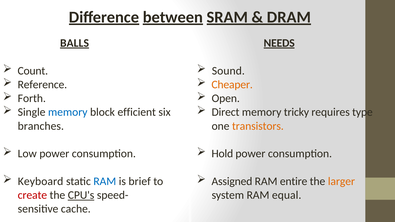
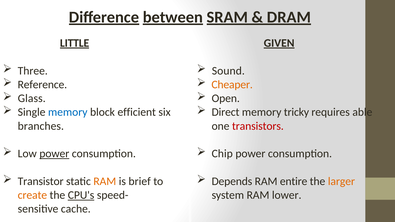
BALLS: BALLS -> LITTLE (75, 43)
NEEDS: NEEDS -> GIVEN (279, 43)
Count: Count -> Three (33, 71)
Forth: Forth -> Glass (32, 98)
type: type -> able (362, 112)
transistors colour: orange -> red (258, 126)
power underline: none -> present (54, 154)
Hold: Hold -> Chip (222, 154)
Keyboard: Keyboard -> Transistor (41, 181)
RAM colour: blue -> orange (105, 181)
Assigned: Assigned -> Depends (232, 181)
create colour: red -> orange (32, 195)
equal: equal -> lower (287, 195)
